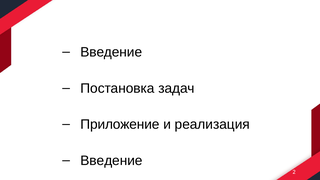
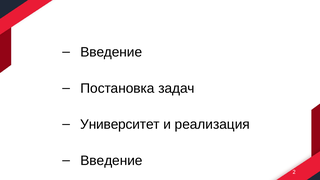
Приложение: Приложение -> Университет (120, 124)
